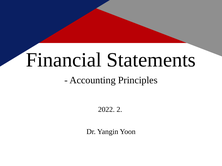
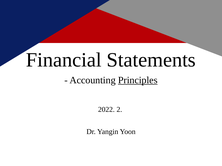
Principles underline: none -> present (138, 80)
